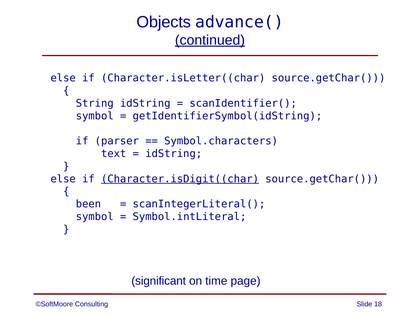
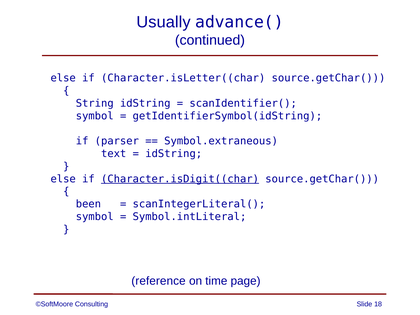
Objects: Objects -> Usually (164, 22)
continued underline: present -> none (210, 40)
Symbol.characters: Symbol.characters -> Symbol.extraneous (221, 141)
significant: significant -> reference (159, 281)
